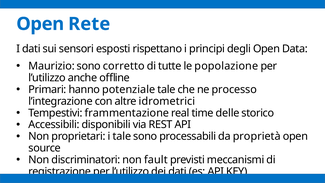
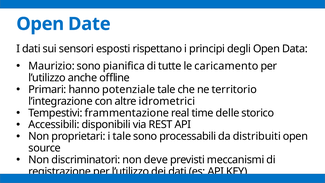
Rete: Rete -> Date (89, 24)
corretto: corretto -> pianifica (124, 66)
popolazione: popolazione -> caricamento (226, 66)
processo: processo -> territorio (234, 89)
proprietà: proprietà -> distribuiti (257, 136)
fault: fault -> deve (156, 160)
